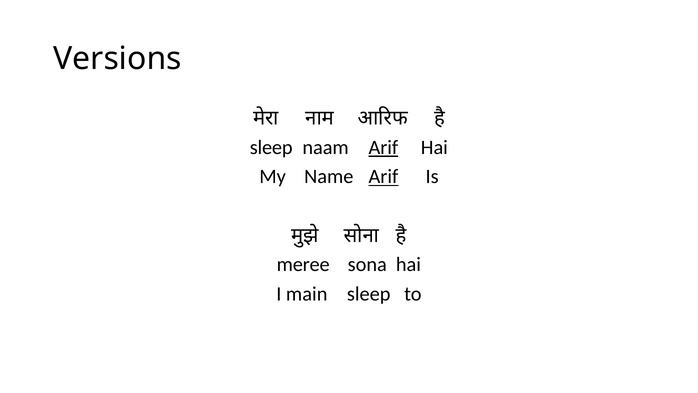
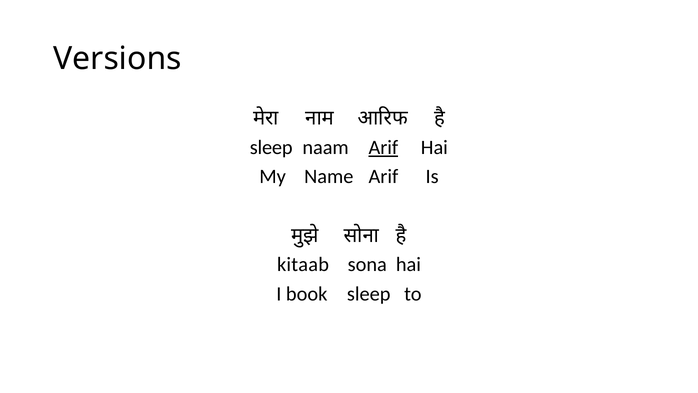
Arif underline: present -> none (383, 177)
meree: meree -> kitaab (303, 264)
main: main -> book (307, 294)
